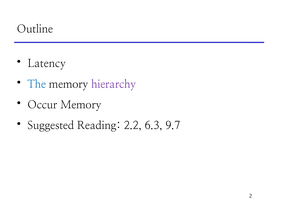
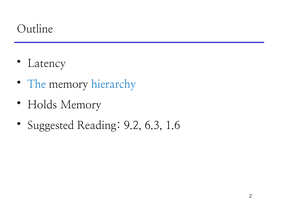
hierarchy colour: purple -> blue (114, 84)
Occur: Occur -> Holds (42, 105)
2.2: 2.2 -> 9.2 (133, 126)
9.7: 9.7 -> 1.6 (173, 126)
